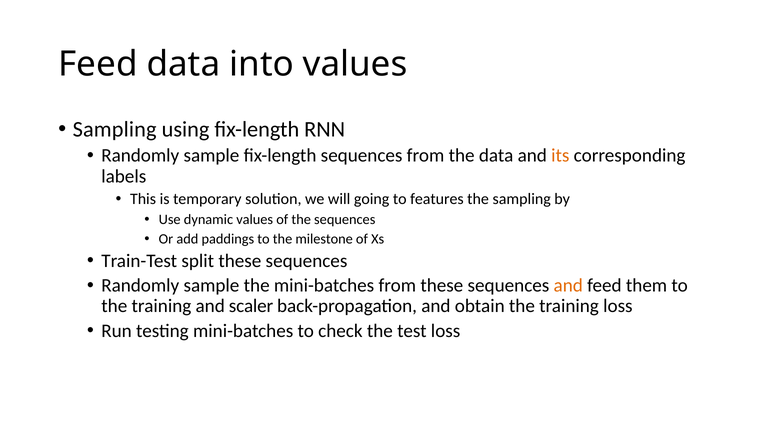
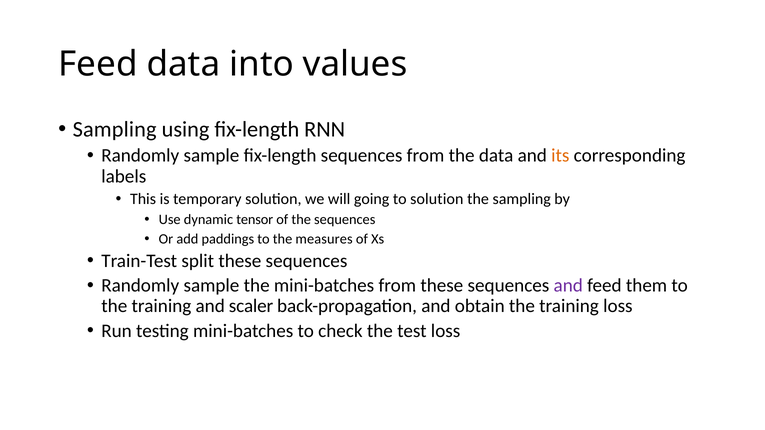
to features: features -> solution (437, 199)
dynamic values: values -> tensor (255, 220)
milestone: milestone -> measures (324, 239)
and colour: orange -> purple (568, 286)
